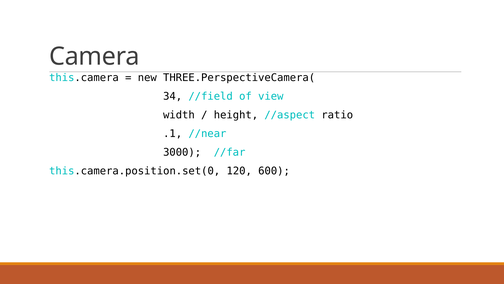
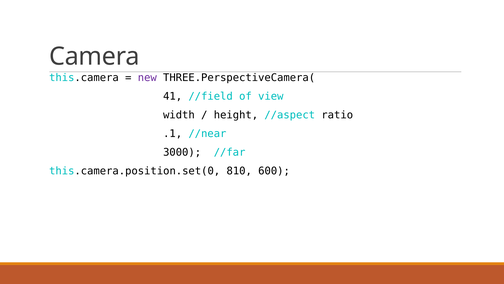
new colour: black -> purple (147, 77)
34: 34 -> 41 (173, 96)
120: 120 -> 810 (239, 171)
